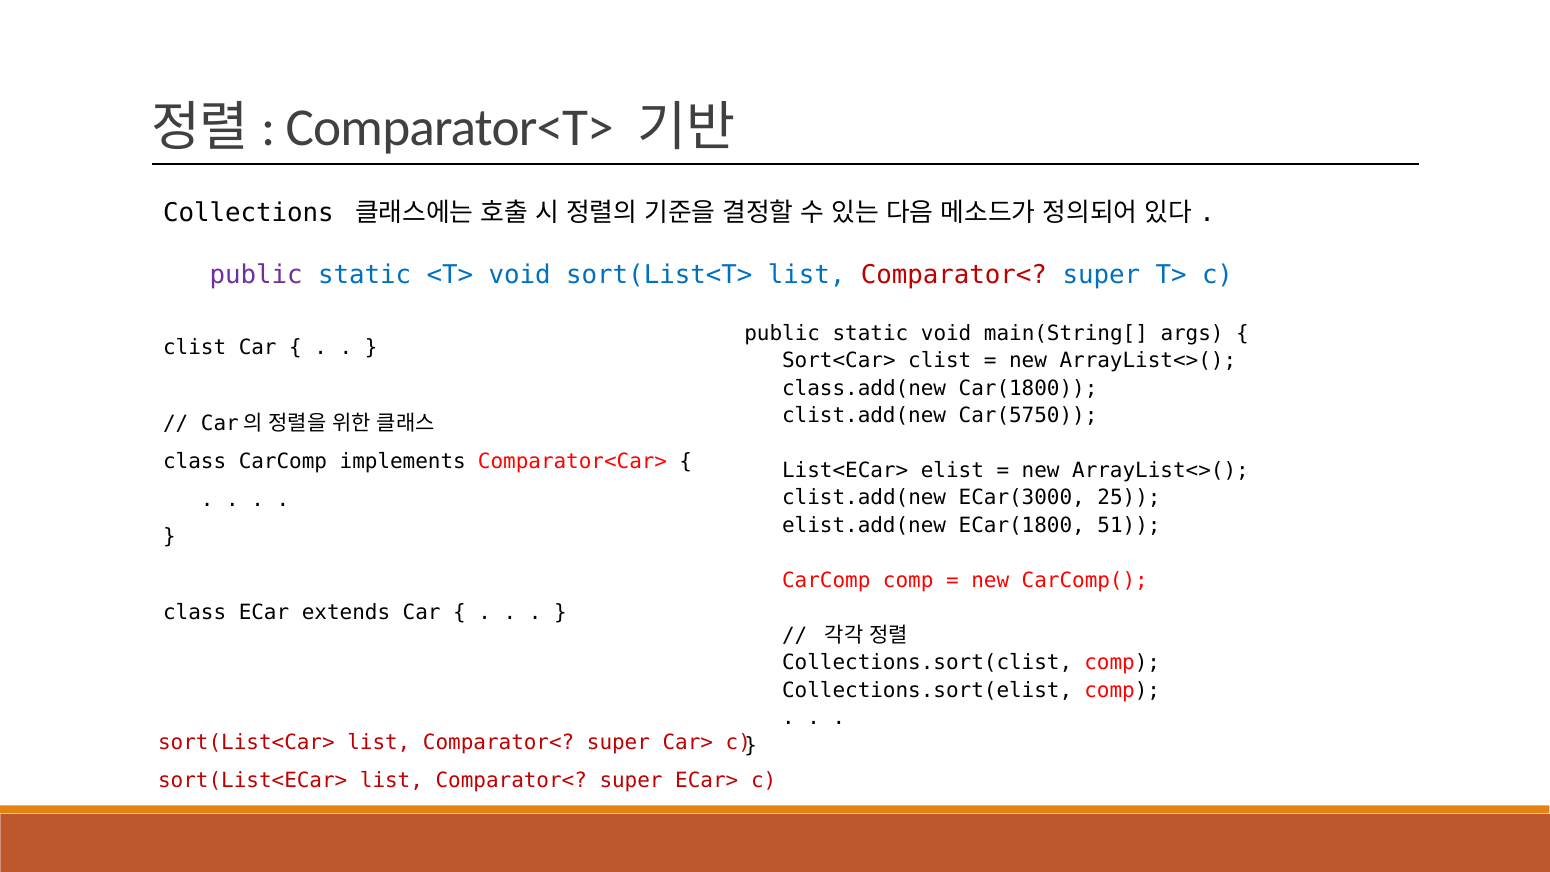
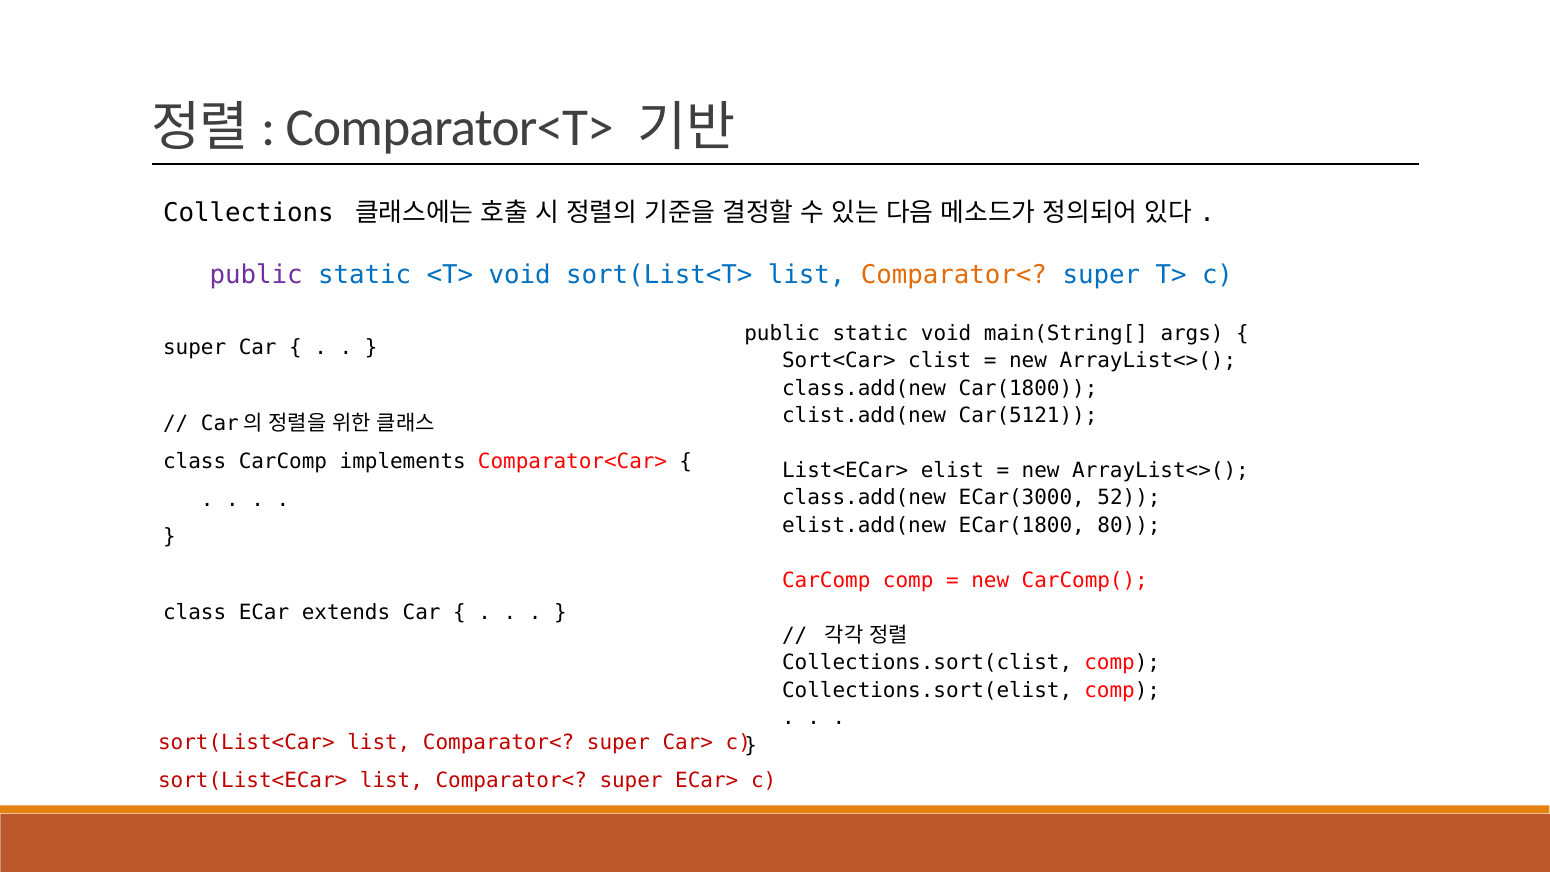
Comparator< colour: red -> orange (954, 275)
clist: clist -> super (195, 348)
Car(5750: Car(5750 -> Car(5121 (1028, 415)
clist.add(new: clist.add(new -> class.add(new (864, 498)
25: 25 -> 52 (1129, 498)
51: 51 -> 80 (1129, 525)
